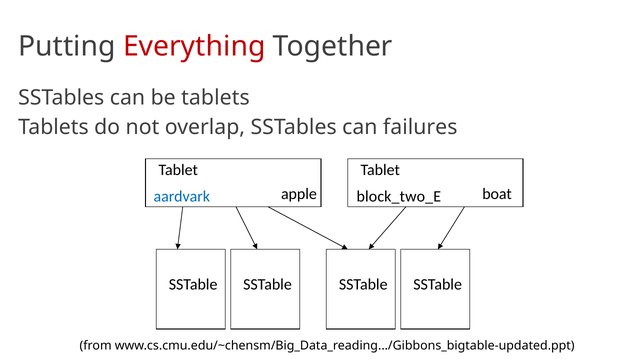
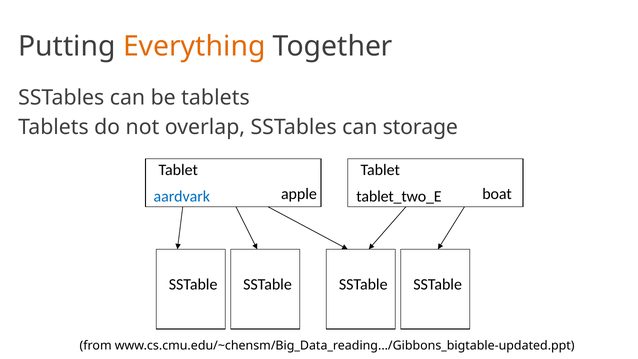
Everything colour: red -> orange (194, 46)
failures: failures -> storage (420, 127)
block_two_E: block_two_E -> tablet_two_E (399, 196)
